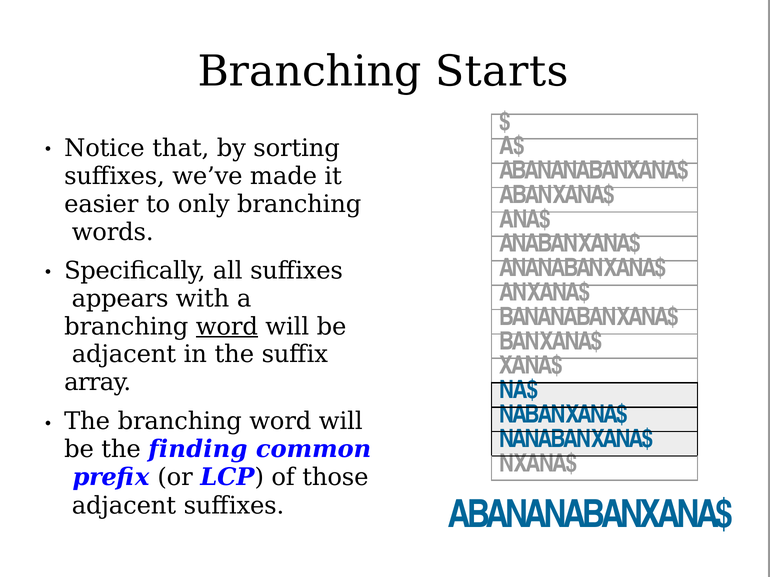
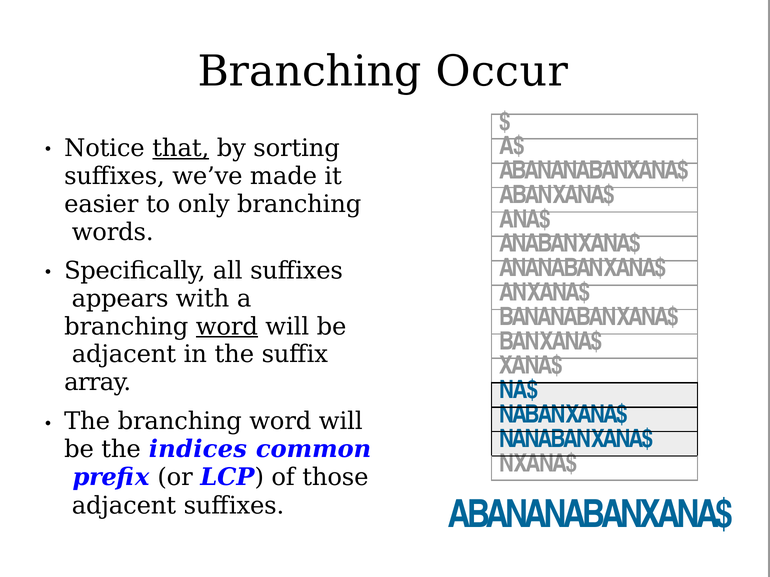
Starts: Starts -> Occur (502, 72)
that underline: none -> present (181, 149)
finding: finding -> indices (198, 450)
